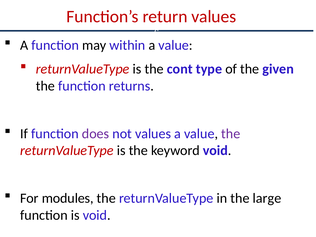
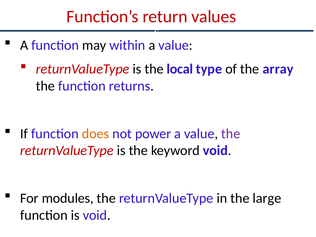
cont: cont -> local (180, 69)
given: given -> array (278, 69)
does colour: purple -> orange (96, 134)
not values: values -> power (153, 134)
